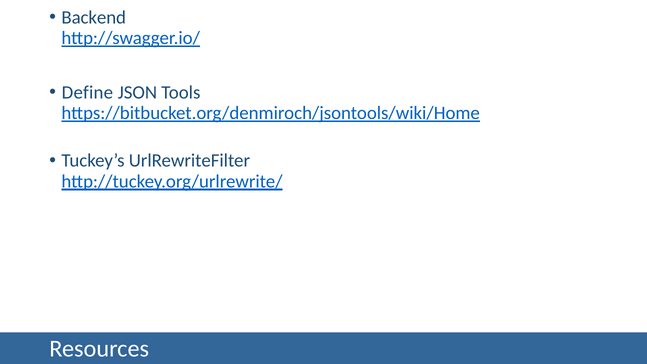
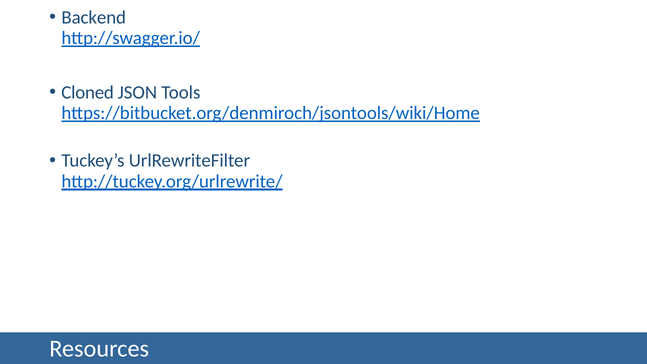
Define: Define -> Cloned (88, 92)
